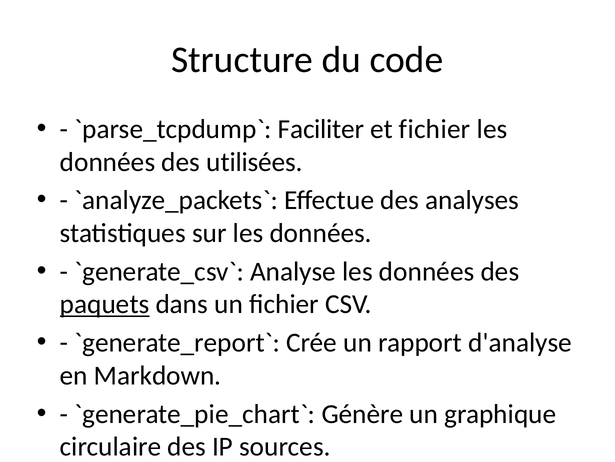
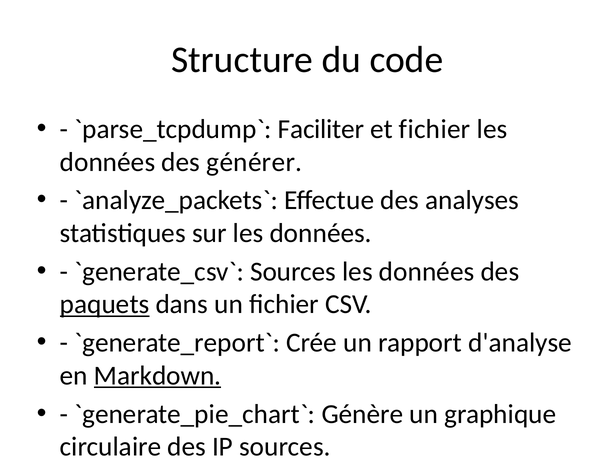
utilisées: utilisées -> générer (254, 162)
Analyse: Analyse -> Sources (293, 271)
Markdown underline: none -> present (158, 375)
